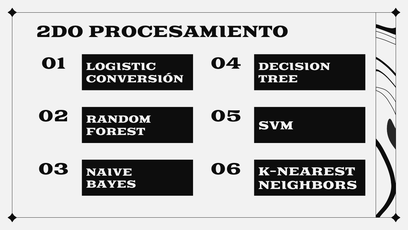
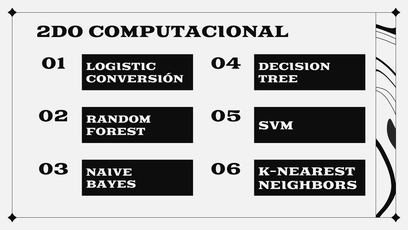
PROCESAMIENTO: PROCESAMIENTO -> COMPUTACIONAL (188, 32)
